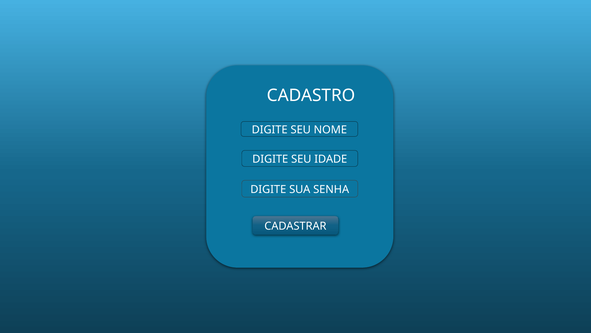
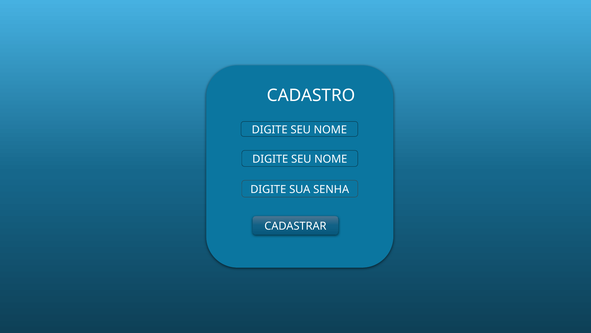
IDADE: IDADE -> NOME (331, 159)
